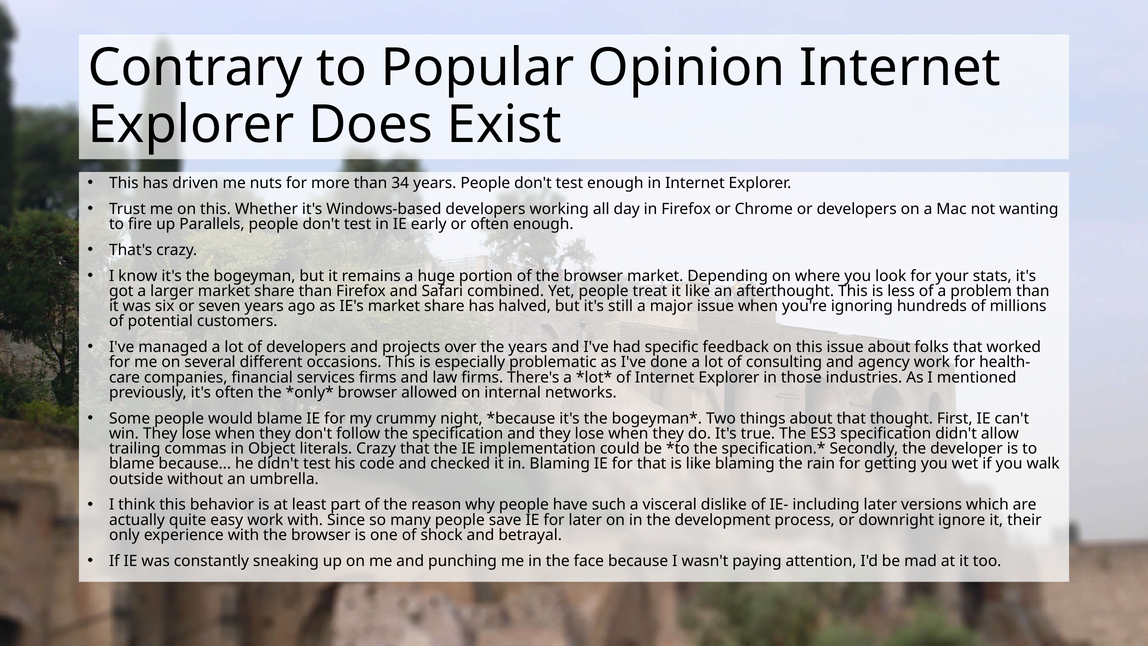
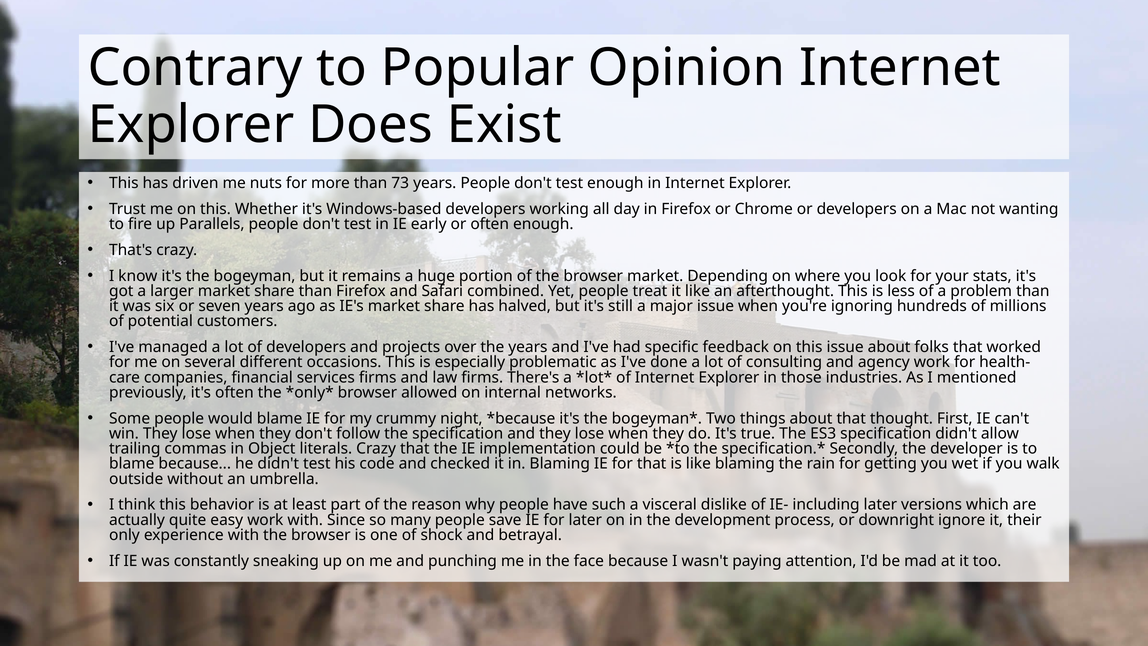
34: 34 -> 73 (400, 183)
